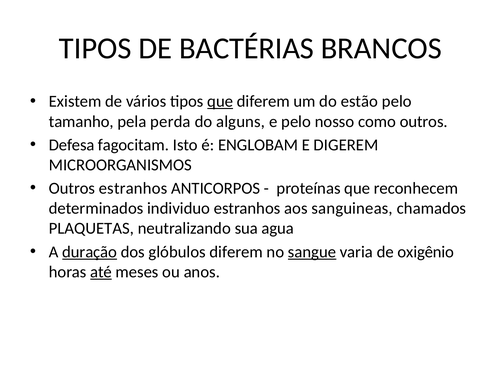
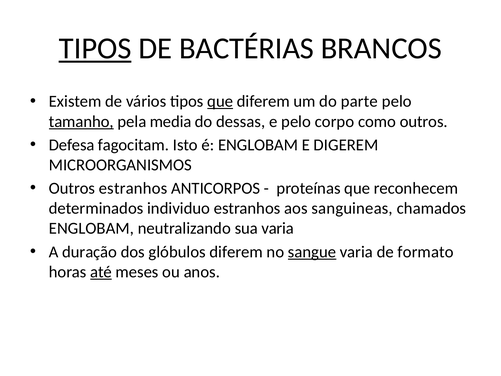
TIPOS underline: none -> present (95, 48)
estão: estão -> parte (359, 101)
tamanho underline: none -> present (81, 121)
perda: perda -> media (171, 121)
alguns: alguns -> dessas (241, 121)
nosso: nosso -> corpo (335, 121)
PLAQUETAS: PLAQUETAS -> ENGLOBAM (91, 228)
sua agua: agua -> varia (278, 228)
duração underline: present -> none (90, 252)
oxigênio: oxigênio -> formato (426, 252)
